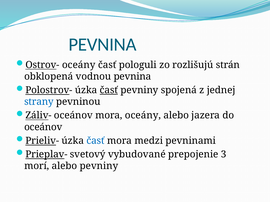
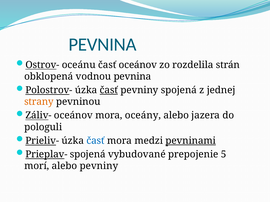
Ostrov- oceány: oceány -> oceánu (79, 65)
časť pologuli: pologuli -> oceánov (138, 65)
rozlišujú: rozlišujú -> rozdelila (193, 65)
strany colour: blue -> orange (39, 102)
oceánov: oceánov -> pologuli (43, 127)
pevninami underline: none -> present (191, 141)
Prieplav- svetový: svetový -> spojená (88, 155)
3: 3 -> 5 (224, 155)
